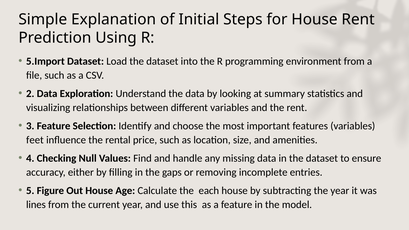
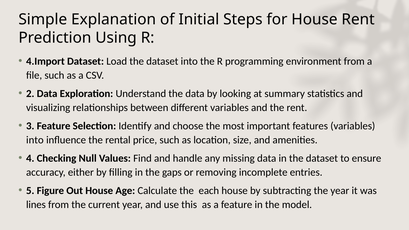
5.Import: 5.Import -> 4.Import (45, 61)
feet: feet -> into (35, 140)
